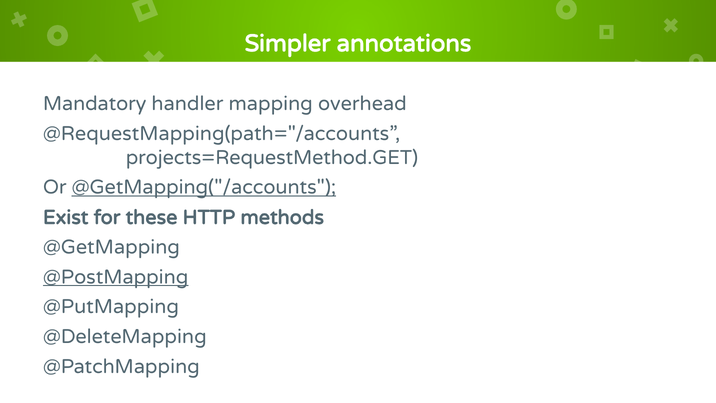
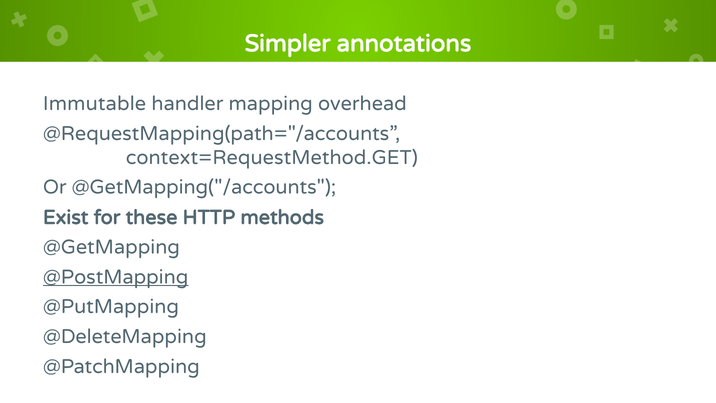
Mandatory: Mandatory -> Immutable (95, 104)
projects=RequestMethod.GET: projects=RequestMethod.GET -> context=RequestMethod.GET (272, 157)
@GetMapping("/accounts underline: present -> none (204, 187)
